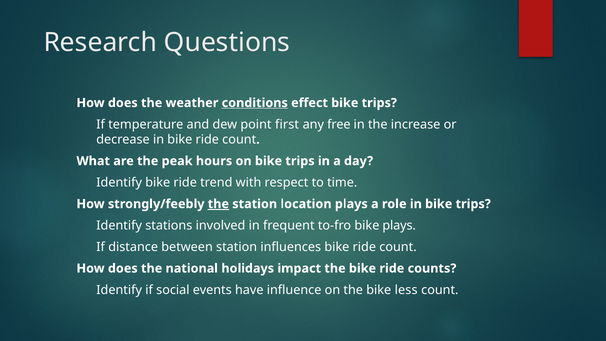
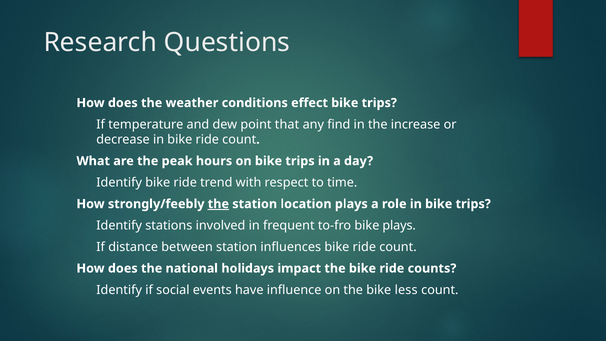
conditions underline: present -> none (255, 103)
first: first -> that (287, 124)
free: free -> find (339, 124)
